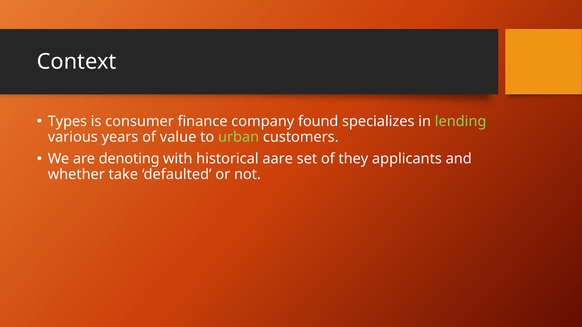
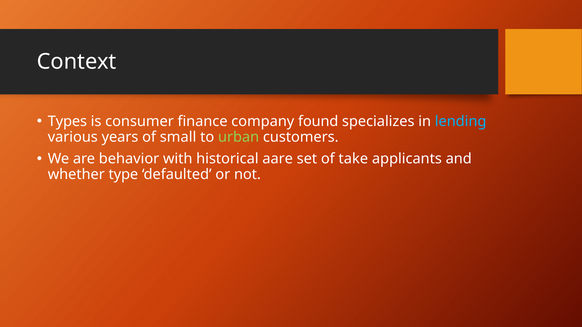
lending colour: light green -> light blue (461, 122)
value: value -> small (178, 137)
denoting: denoting -> behavior (129, 159)
they: they -> take (353, 159)
take: take -> type (123, 175)
